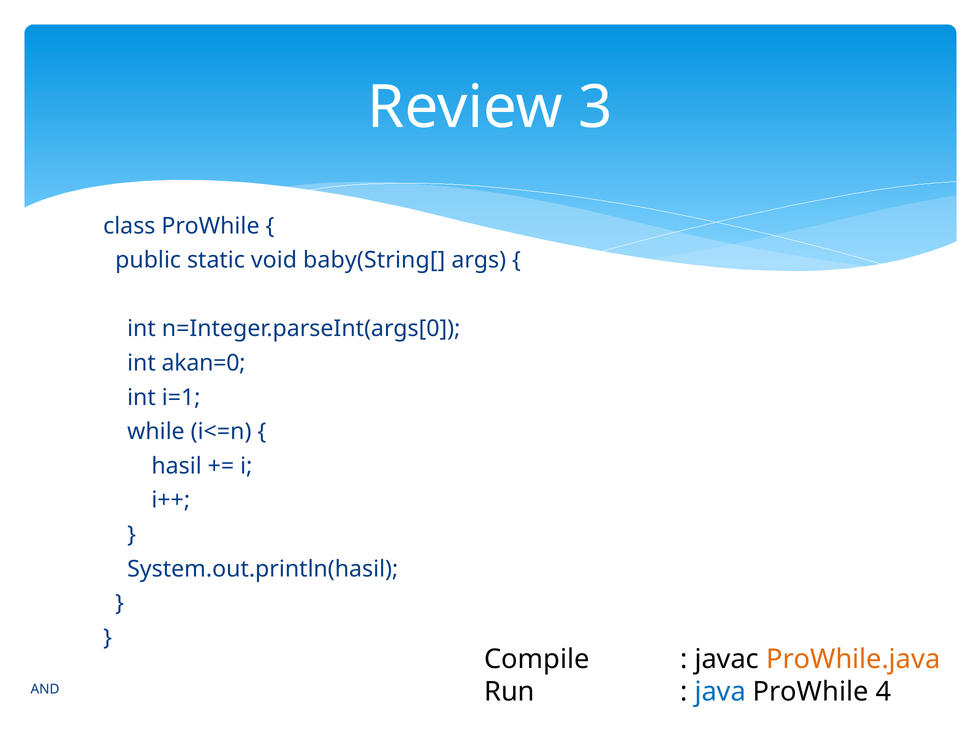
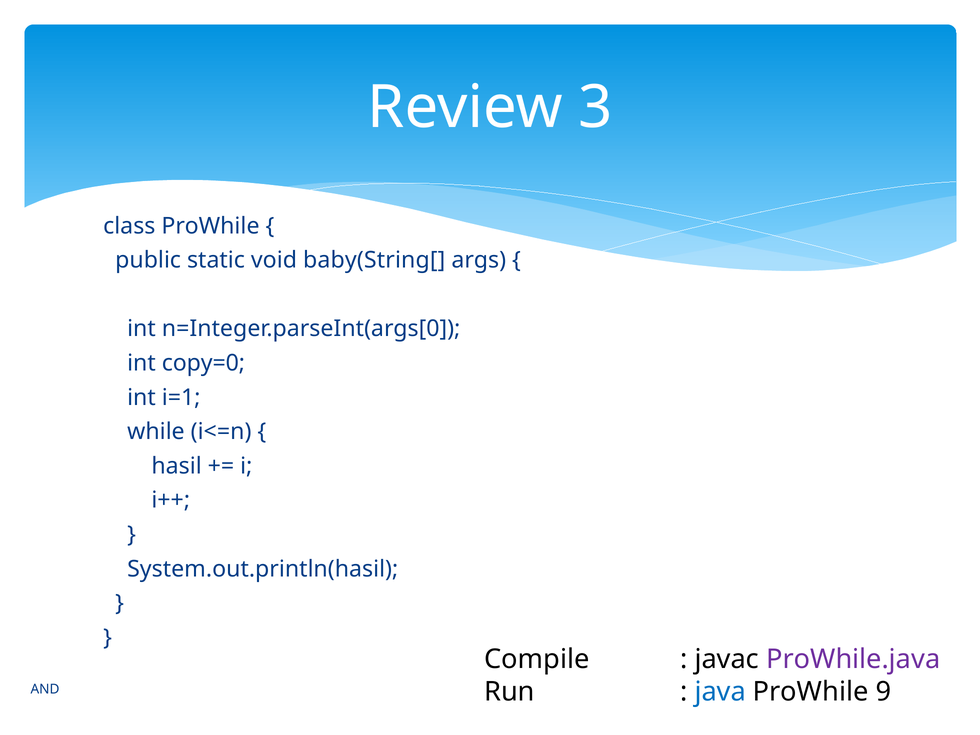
akan=0: akan=0 -> copy=0 (203, 363)
ProWhile.java colour: orange -> purple (853, 659)
4: 4 -> 9 (883, 692)
